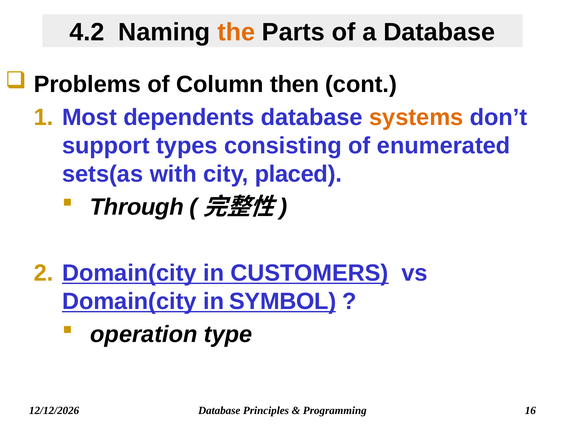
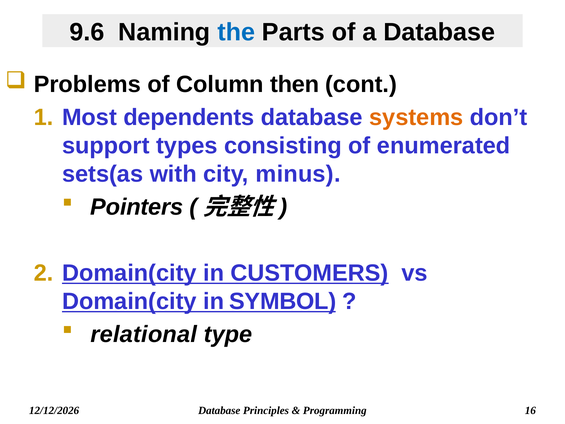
4.2: 4.2 -> 9.6 (87, 32)
the colour: orange -> blue (236, 32)
placed: placed -> minus (298, 174)
Through: Through -> Pointers (137, 207)
operation: operation -> relational (144, 334)
